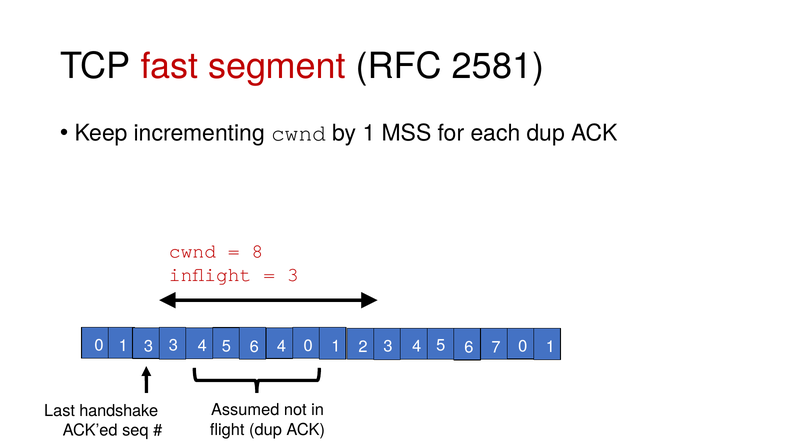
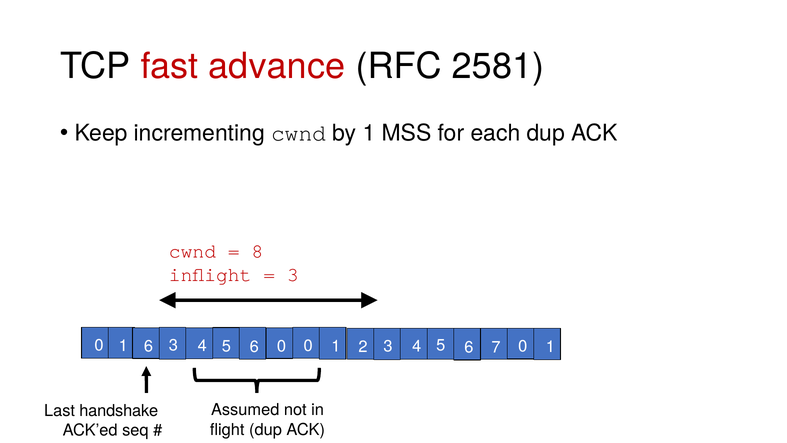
segment: segment -> advance (277, 66)
1 3: 3 -> 6 (149, 346)
6 4: 4 -> 0 (281, 346)
